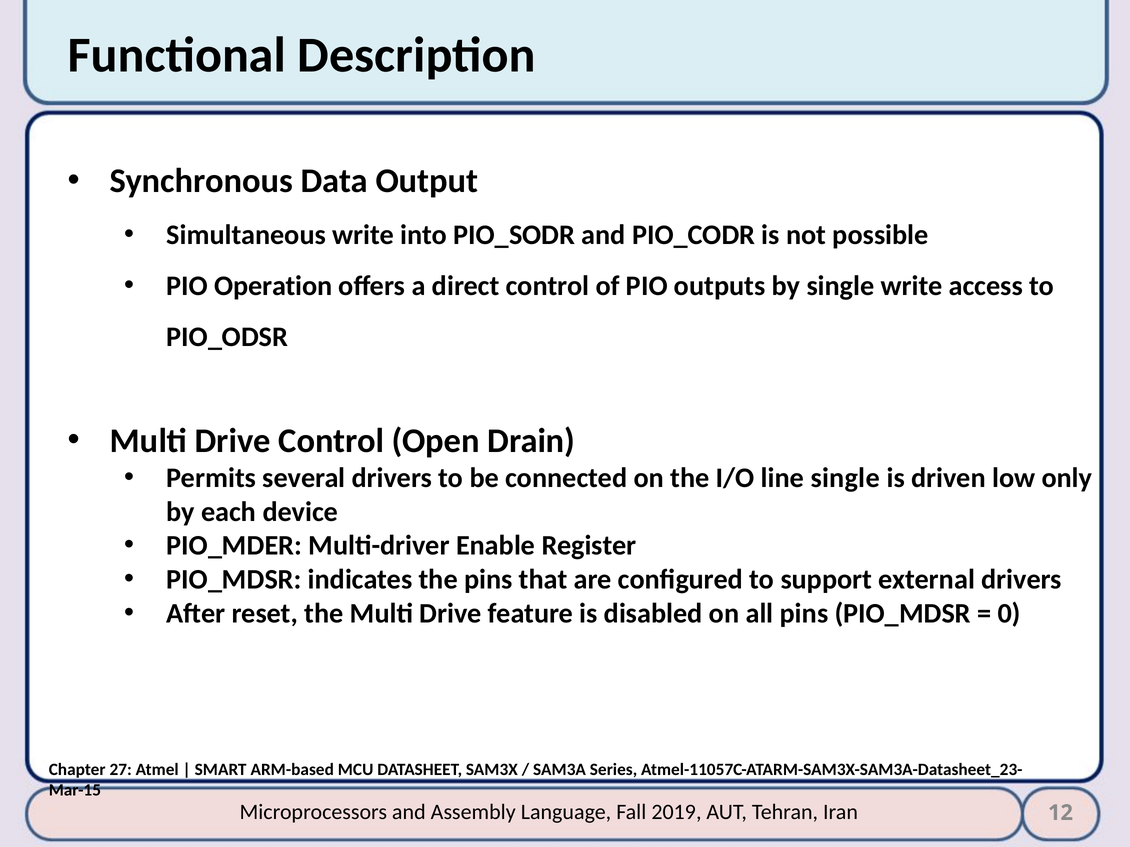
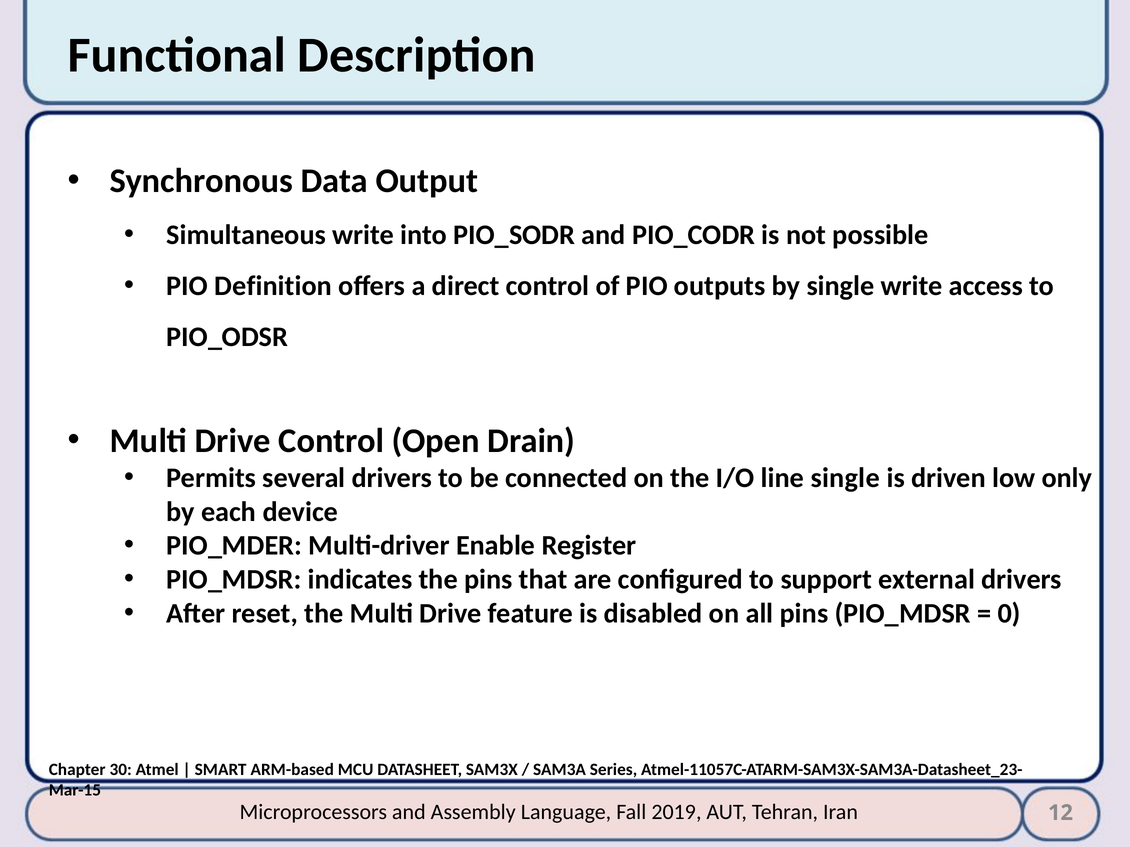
Operation: Operation -> Definition (273, 286)
27: 27 -> 30 (121, 770)
